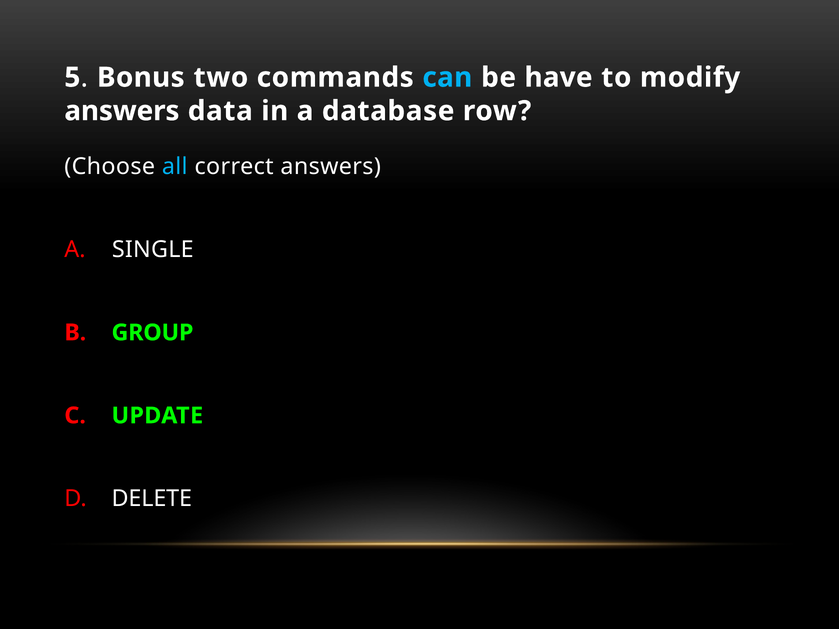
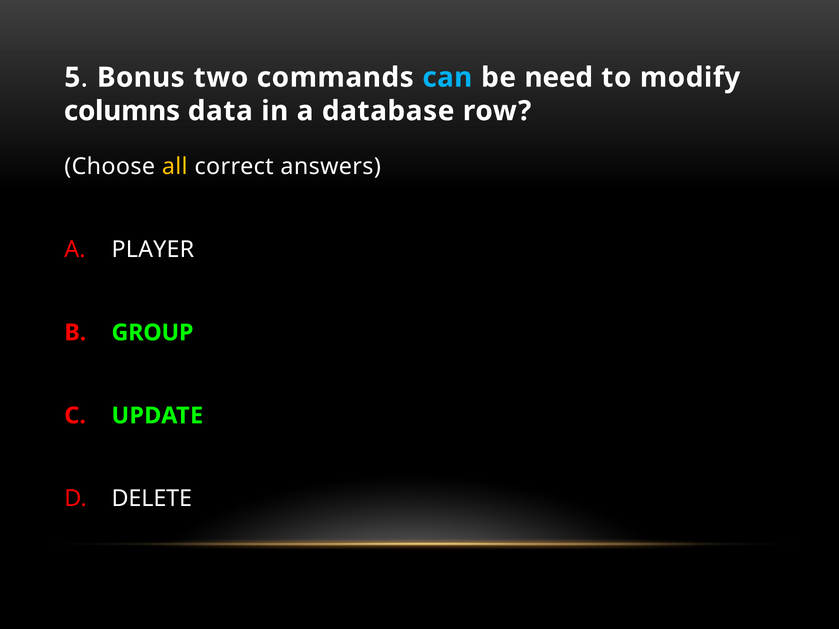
have: have -> need (559, 77)
answers: answers -> columns (122, 111)
all colour: light blue -> yellow (175, 167)
SINGLE: SINGLE -> PLAYER (153, 250)
